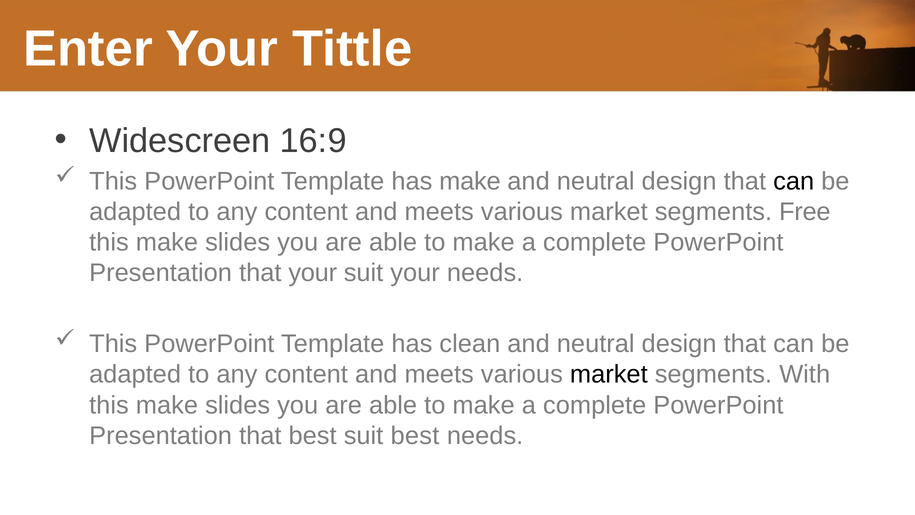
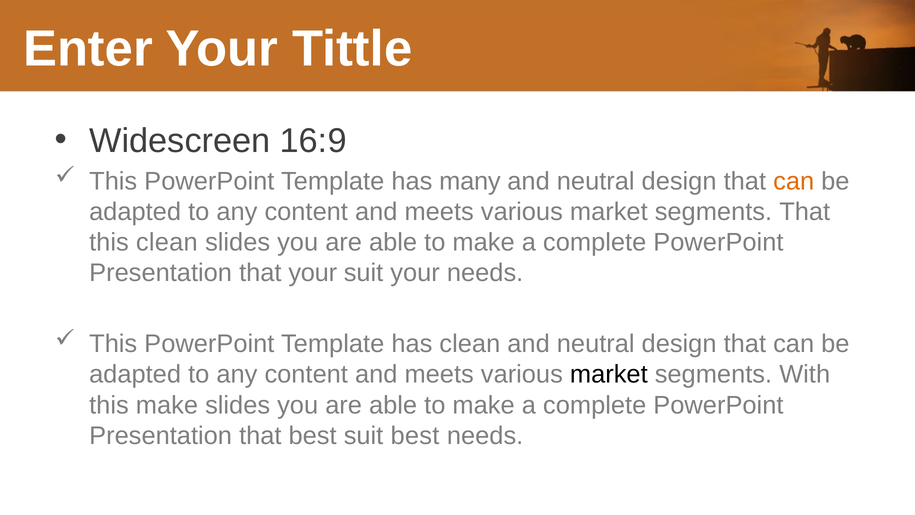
has make: make -> many (470, 181)
can colour: black -> orange (794, 181)
segments Free: Free -> That (805, 212)
make: make -> clean (167, 242)
